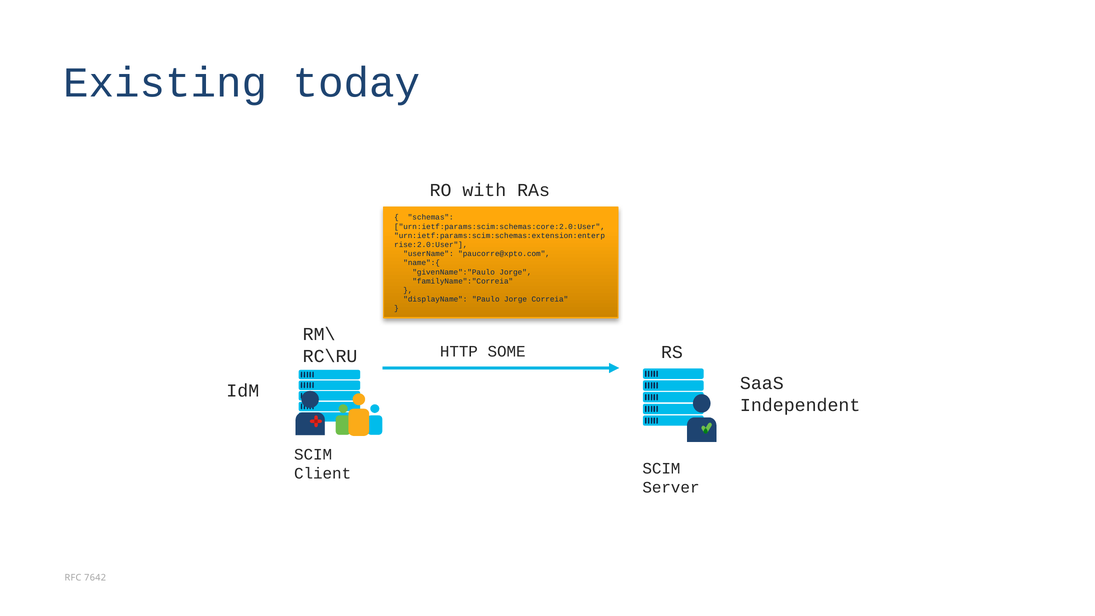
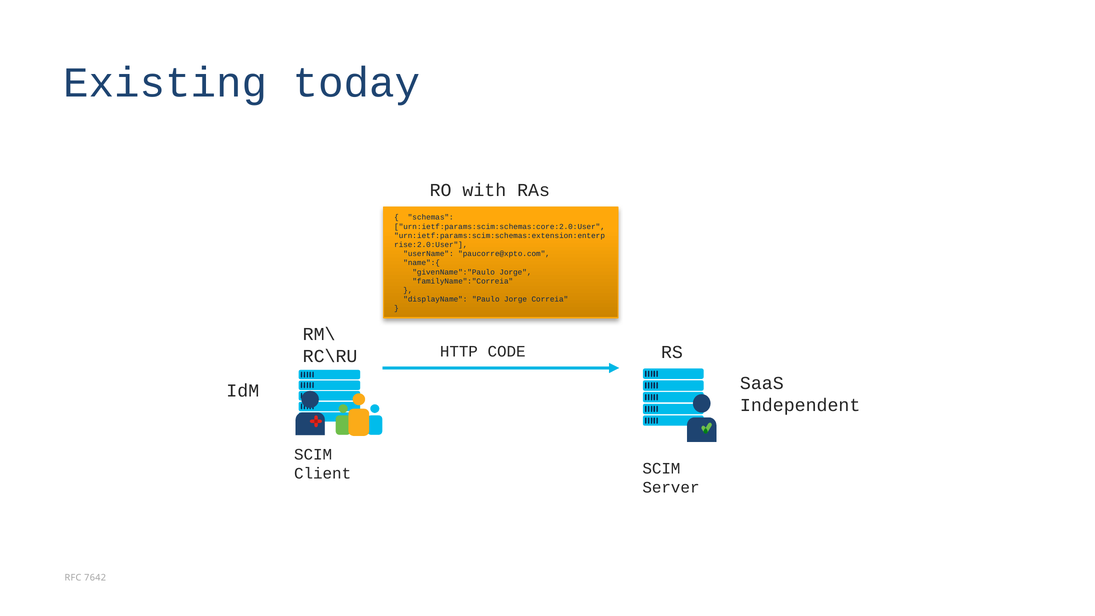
SOME: SOME -> CODE (507, 351)
